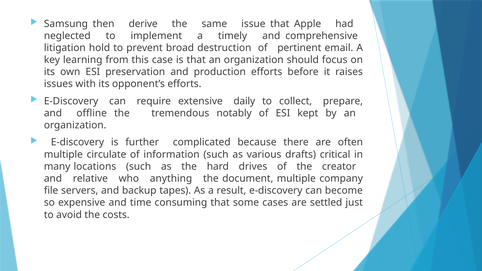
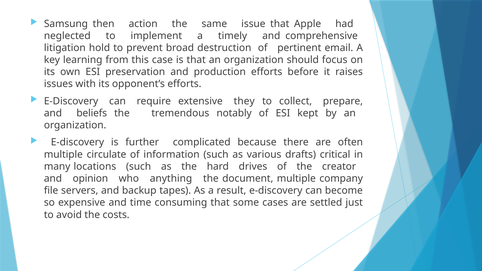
derive: derive -> action (143, 24)
daily: daily -> they (244, 101)
offline: offline -> beliefs (92, 113)
relative: relative -> opinion (90, 179)
